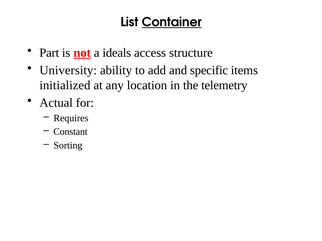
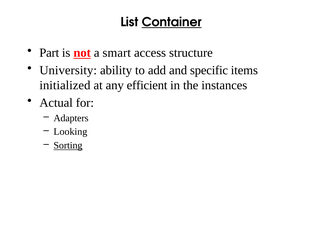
ideals: ideals -> smart (117, 53)
location: location -> efficient (147, 86)
telemetry: telemetry -> instances (224, 86)
Requires: Requires -> Adapters (71, 118)
Constant: Constant -> Looking (70, 132)
Sorting underline: none -> present (68, 146)
